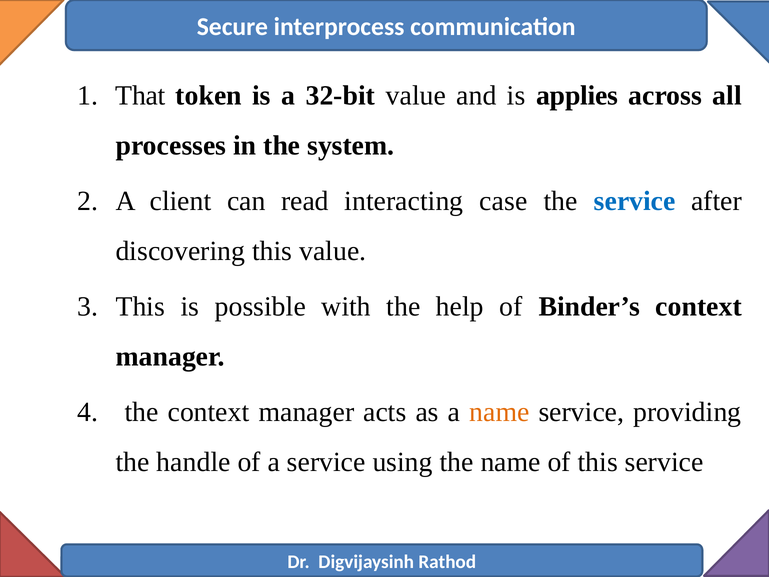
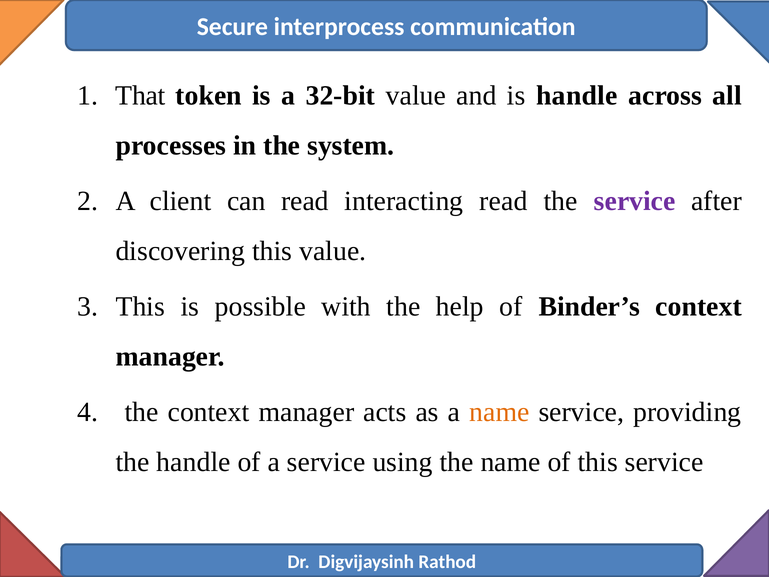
is applies: applies -> handle (577, 96)
interacting case: case -> read (503, 201)
service colour: blue -> purple (635, 201)
